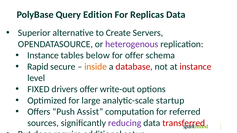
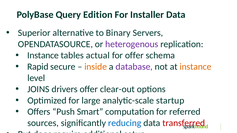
Replicas: Replicas -> Installer (147, 15)
Create: Create -> Binary (118, 33)
below: below -> actual (98, 56)
database colour: red -> purple (134, 67)
instance colour: red -> orange (196, 67)
FIXED: FIXED -> JOINS (38, 89)
write-out: write-out -> clear-out (117, 89)
Assist: Assist -> Smart (90, 112)
reducing colour: purple -> blue (125, 123)
